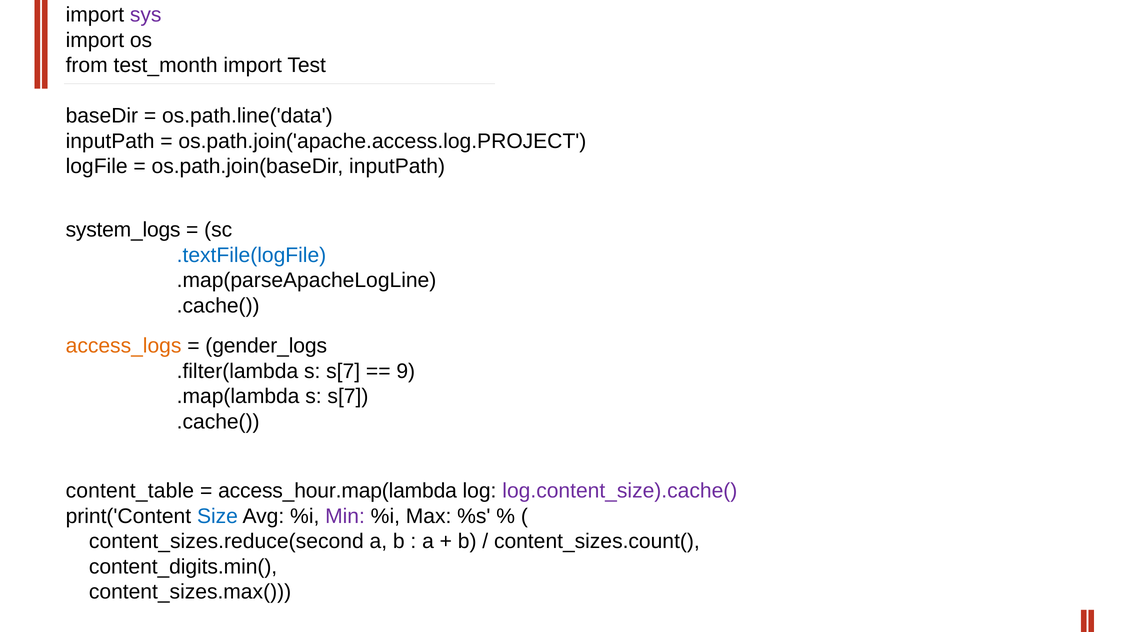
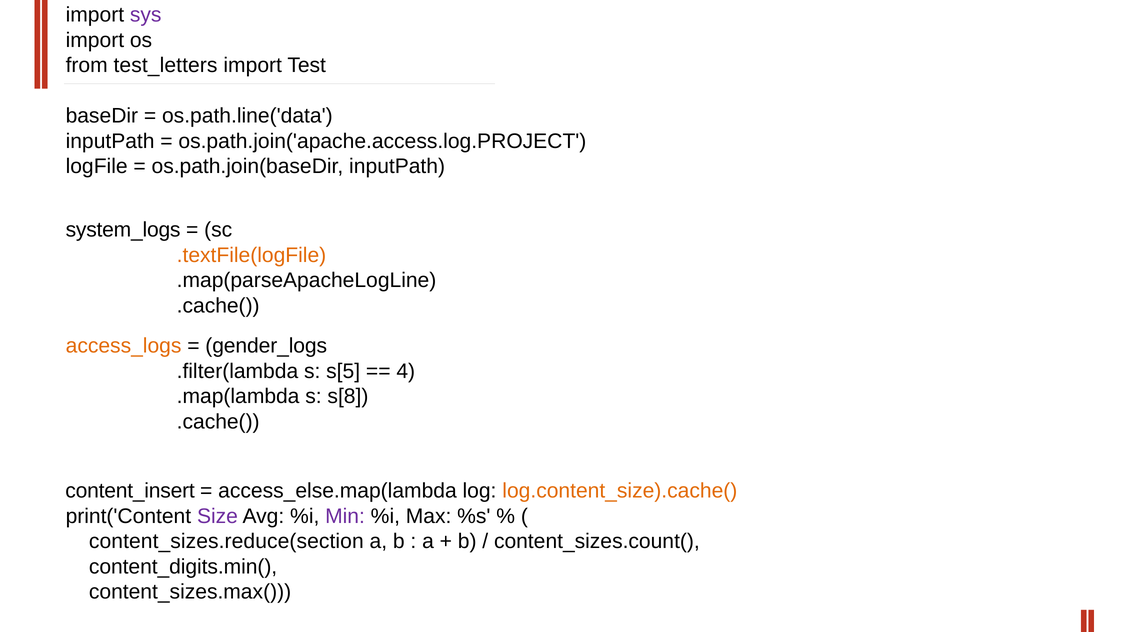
test_month: test_month -> test_letters (166, 65)
.textFile(logFile colour: blue -> orange (251, 255)
.filter(lambda s s[7: s[7 -> s[5 (343, 371)
9: 9 -> 4 (406, 371)
.map(lambda s s[7: s[7 -> s[8 (348, 396)
content_table: content_table -> content_insert (130, 491)
access_hour.map(lambda: access_hour.map(lambda -> access_else.map(lambda (337, 491)
log.content_size).cache( colour: purple -> orange (620, 491)
Size colour: blue -> purple (217, 516)
content_sizes.reduce(second: content_sizes.reduce(second -> content_sizes.reduce(section (226, 541)
